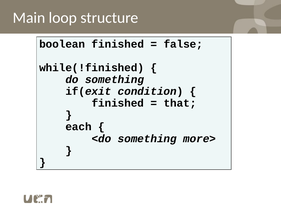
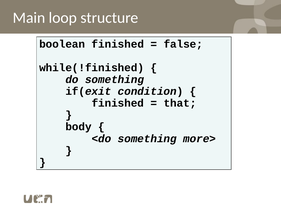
each: each -> body (79, 127)
